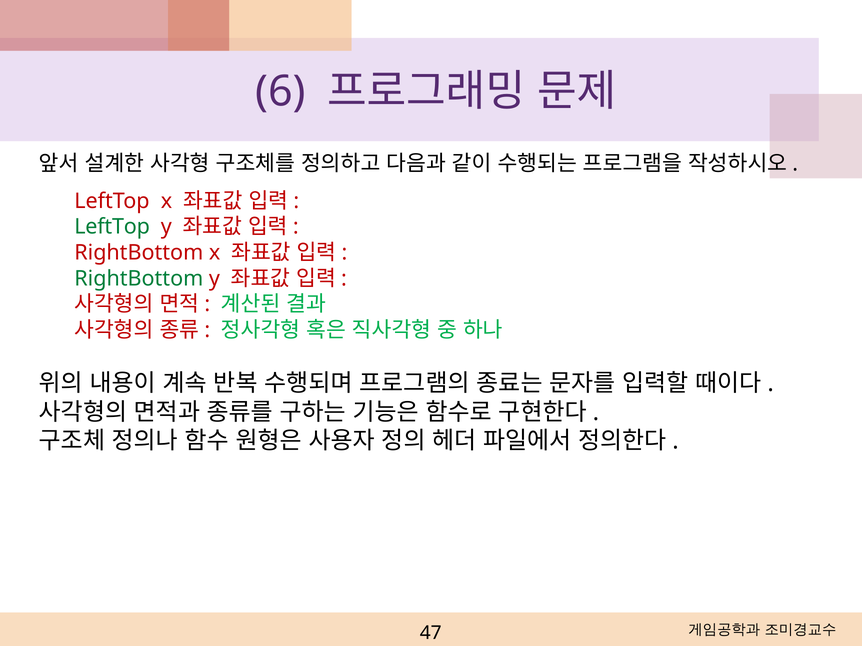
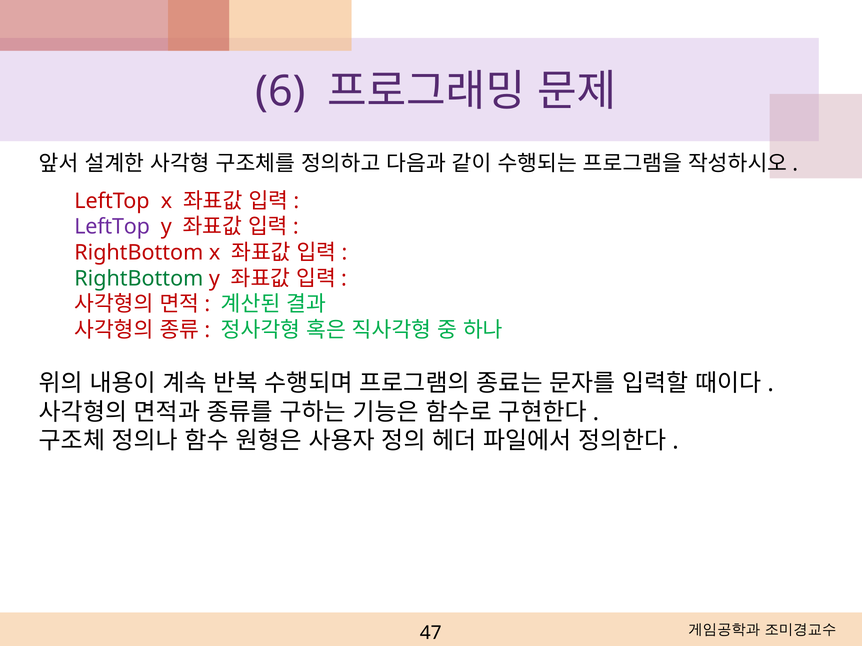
LeftTop colour: green -> purple (112, 227)
